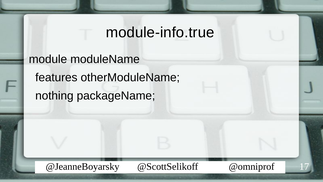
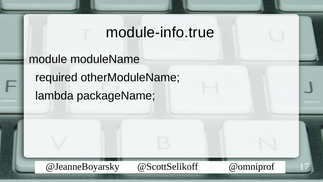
features: features -> required (56, 77)
nothing: nothing -> lambda (54, 96)
